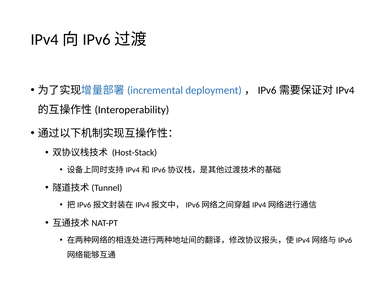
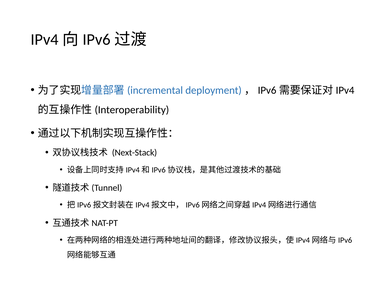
Host-Stack: Host-Stack -> Next-Stack (134, 153)
